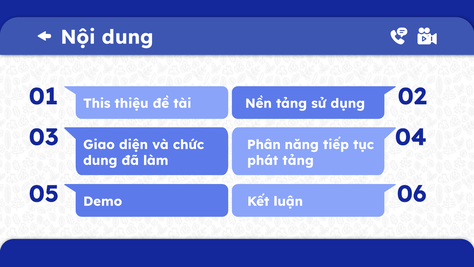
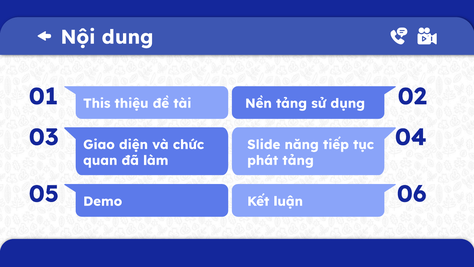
Phân: Phân -> Slide (264, 144)
dung: dung -> quan (100, 160)
